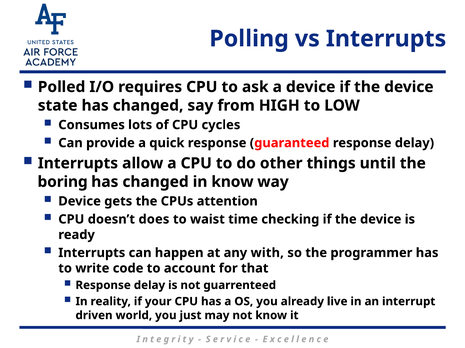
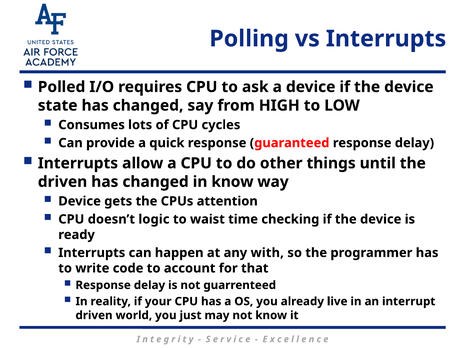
boring: boring -> driven (63, 182)
does: does -> logic (154, 220)
